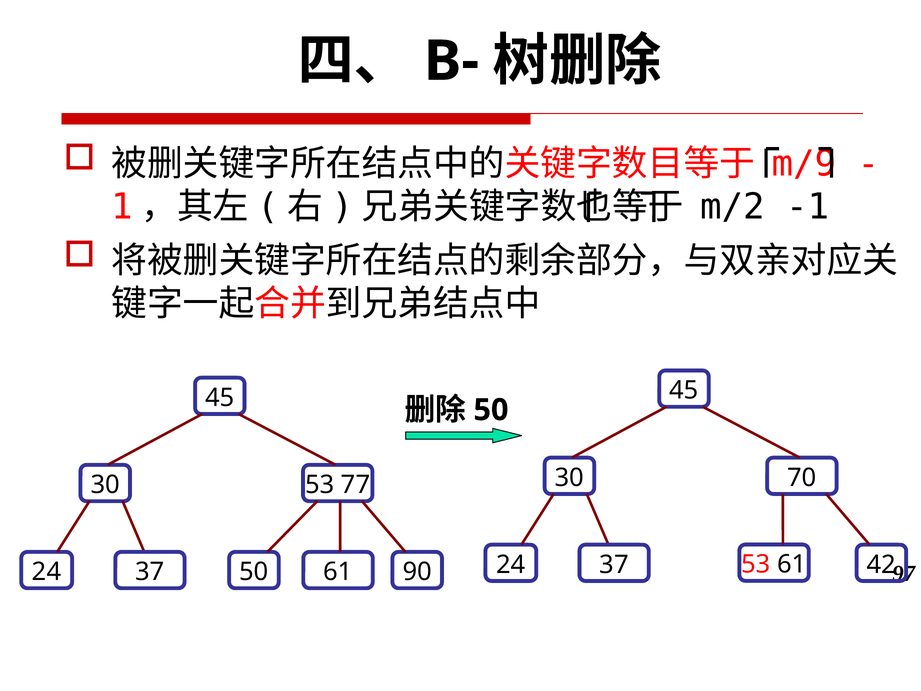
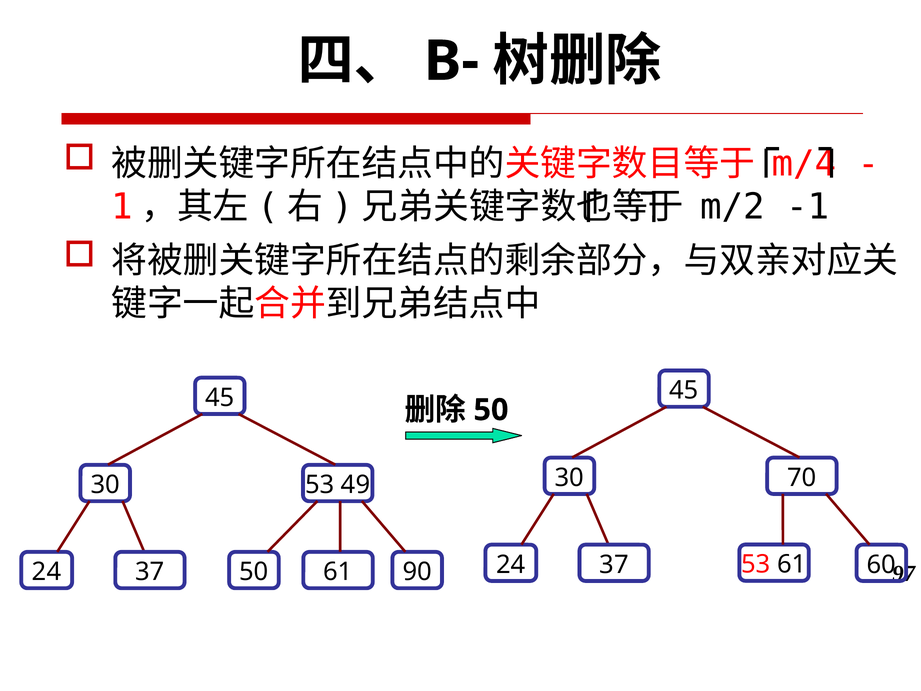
m/9: m/9 -> m/4 (804, 164)
77: 77 -> 49 (356, 485)
42: 42 -> 60 (881, 564)
